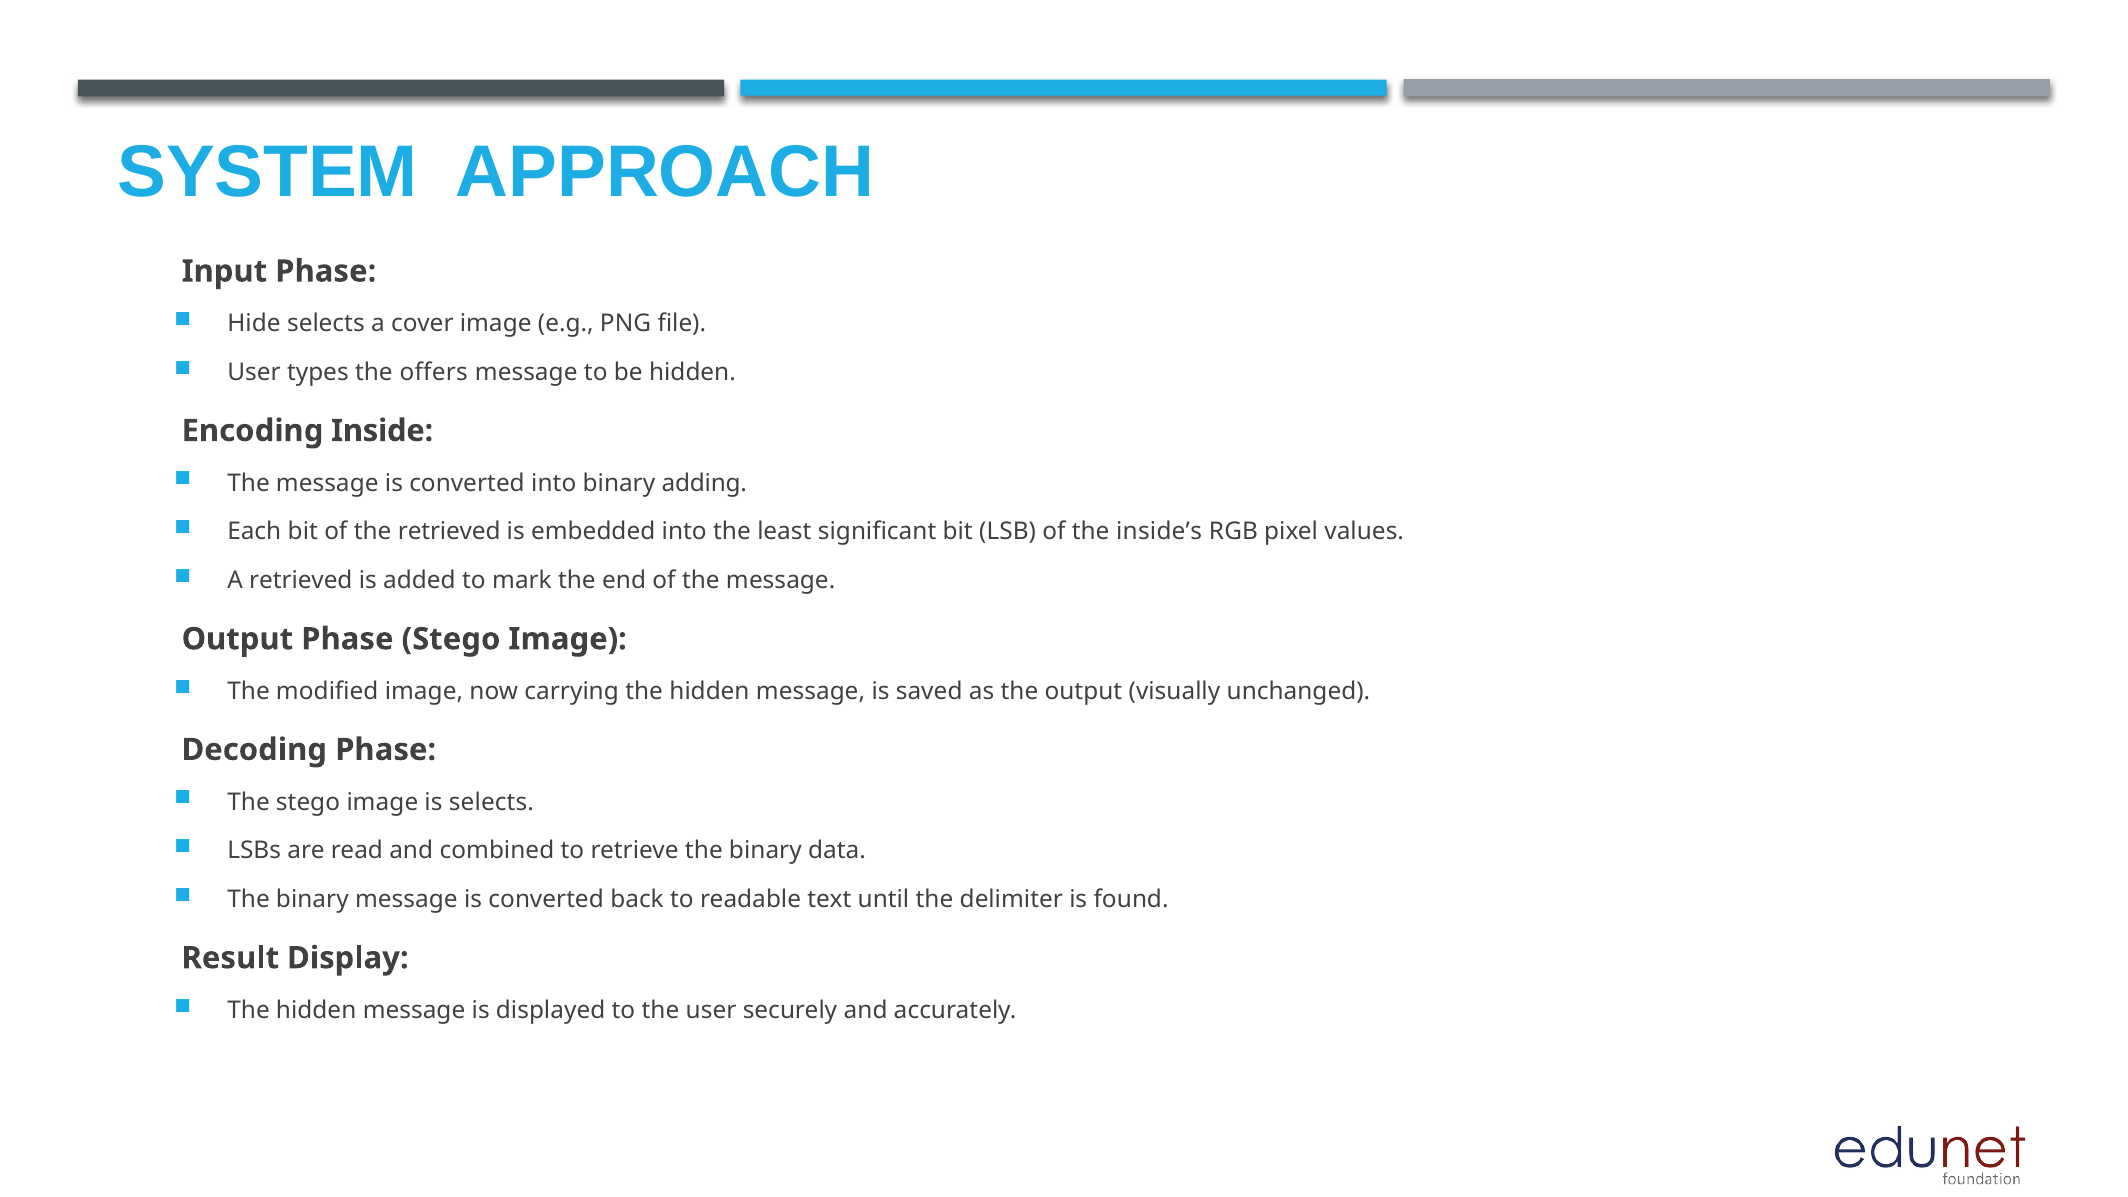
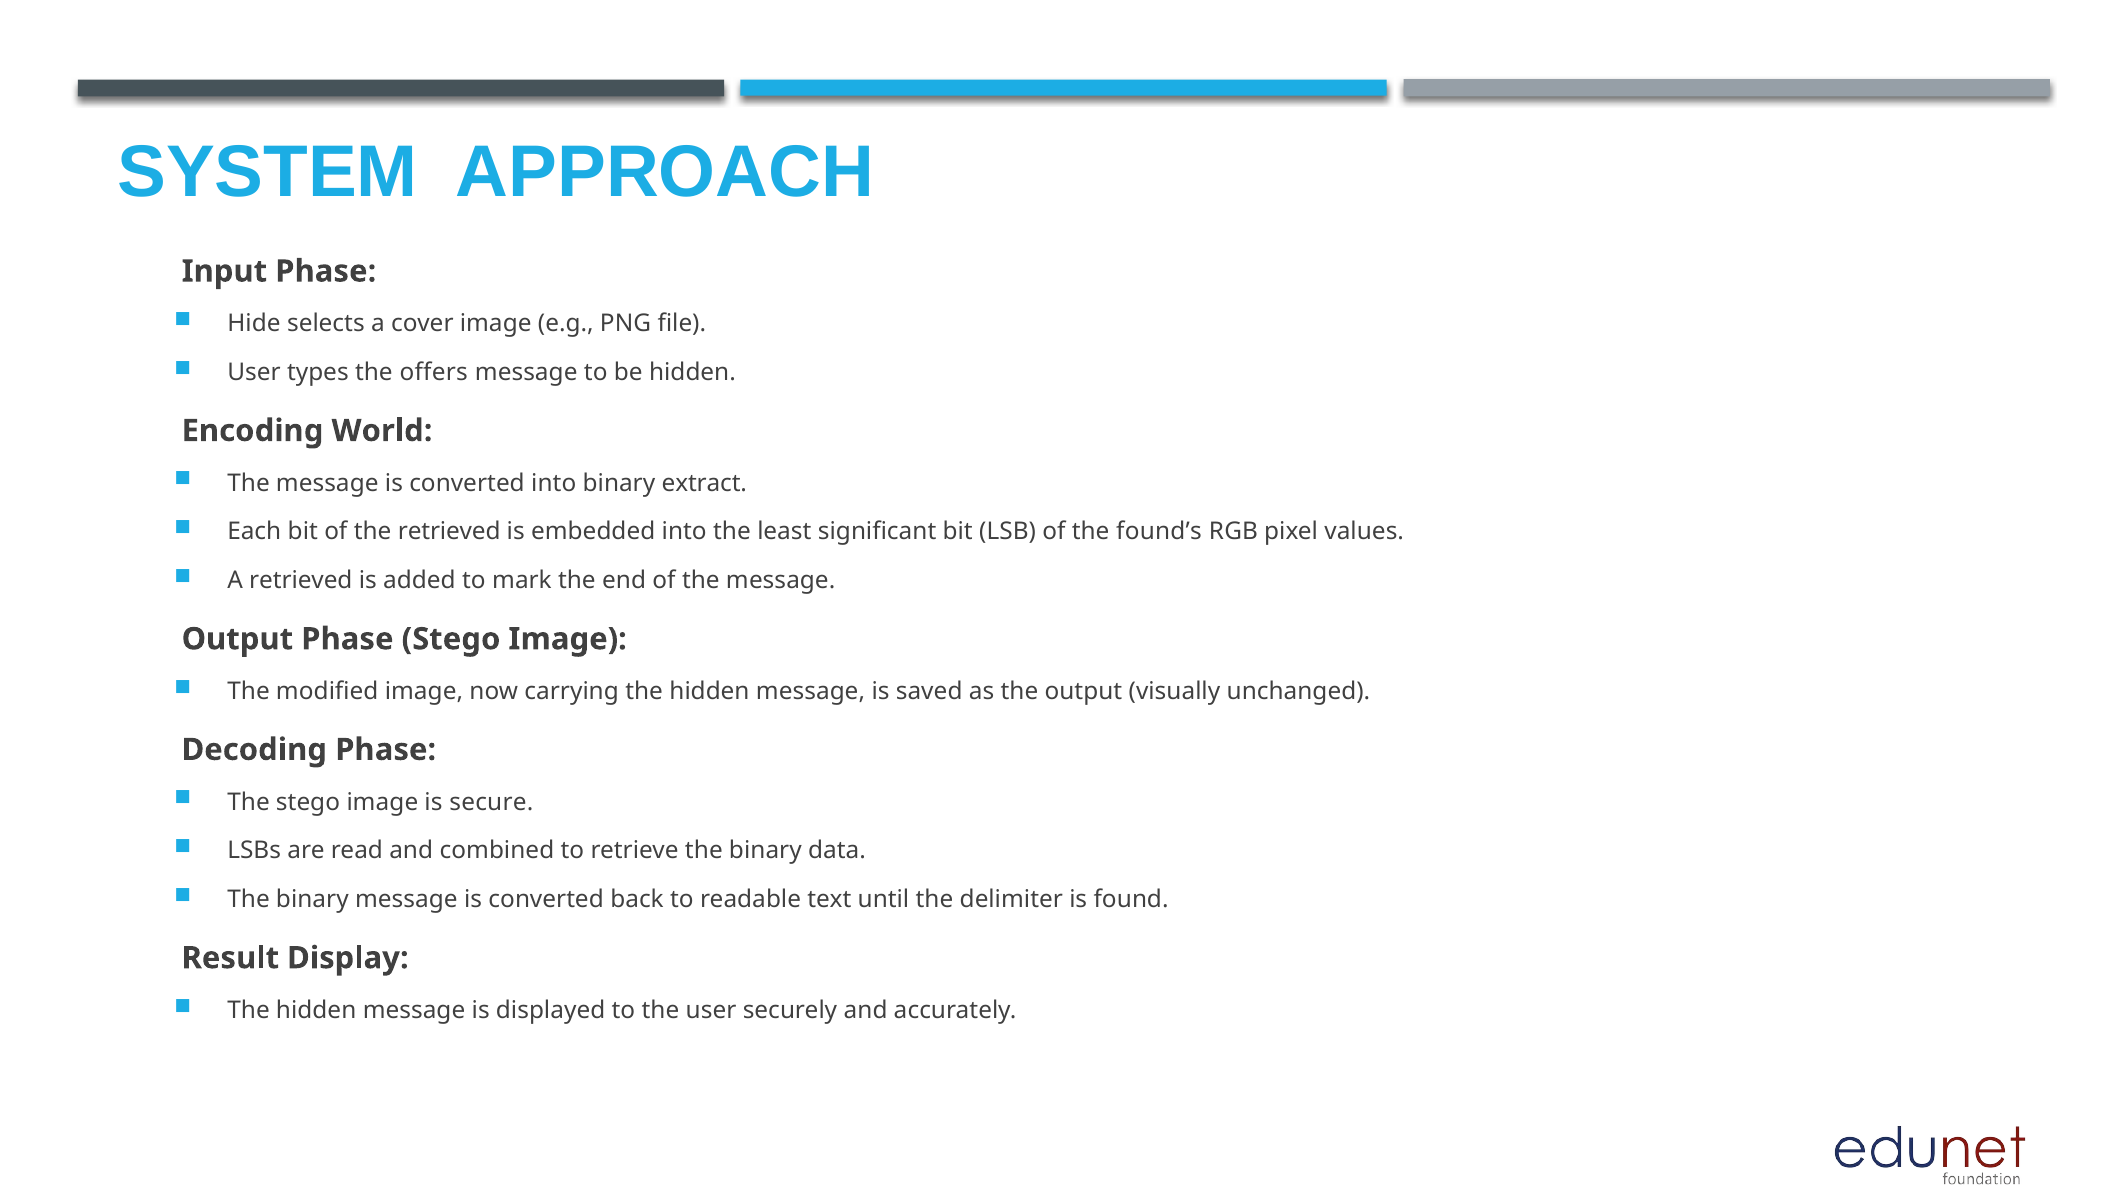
Inside: Inside -> World (382, 431)
adding: adding -> extract (704, 483)
inside’s: inside’s -> found’s (1159, 532)
is selects: selects -> secure (491, 802)
